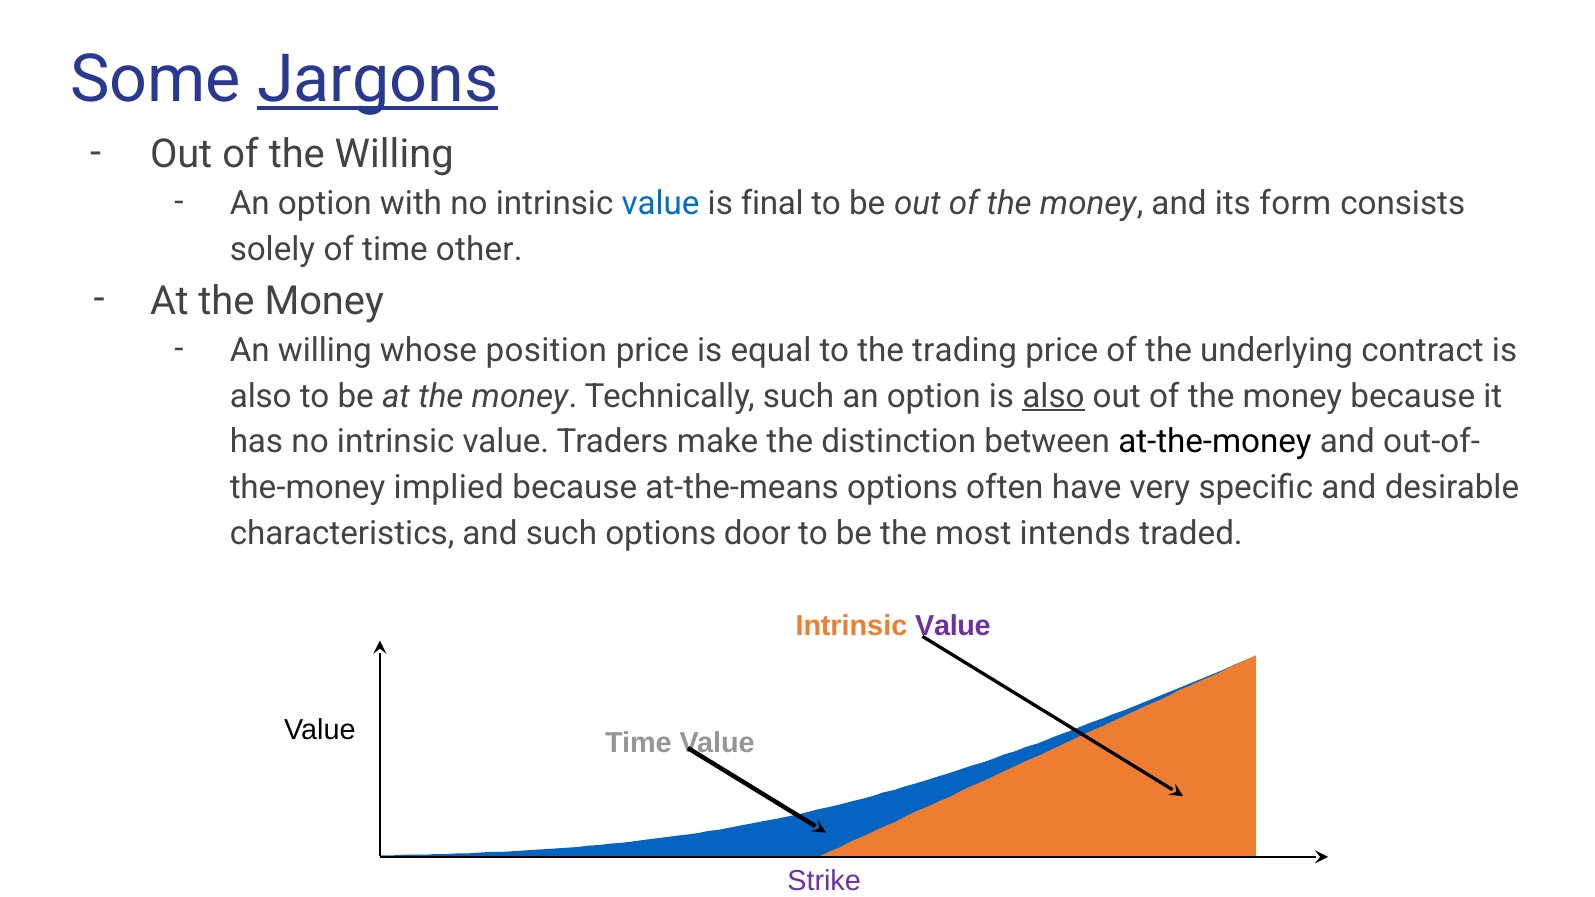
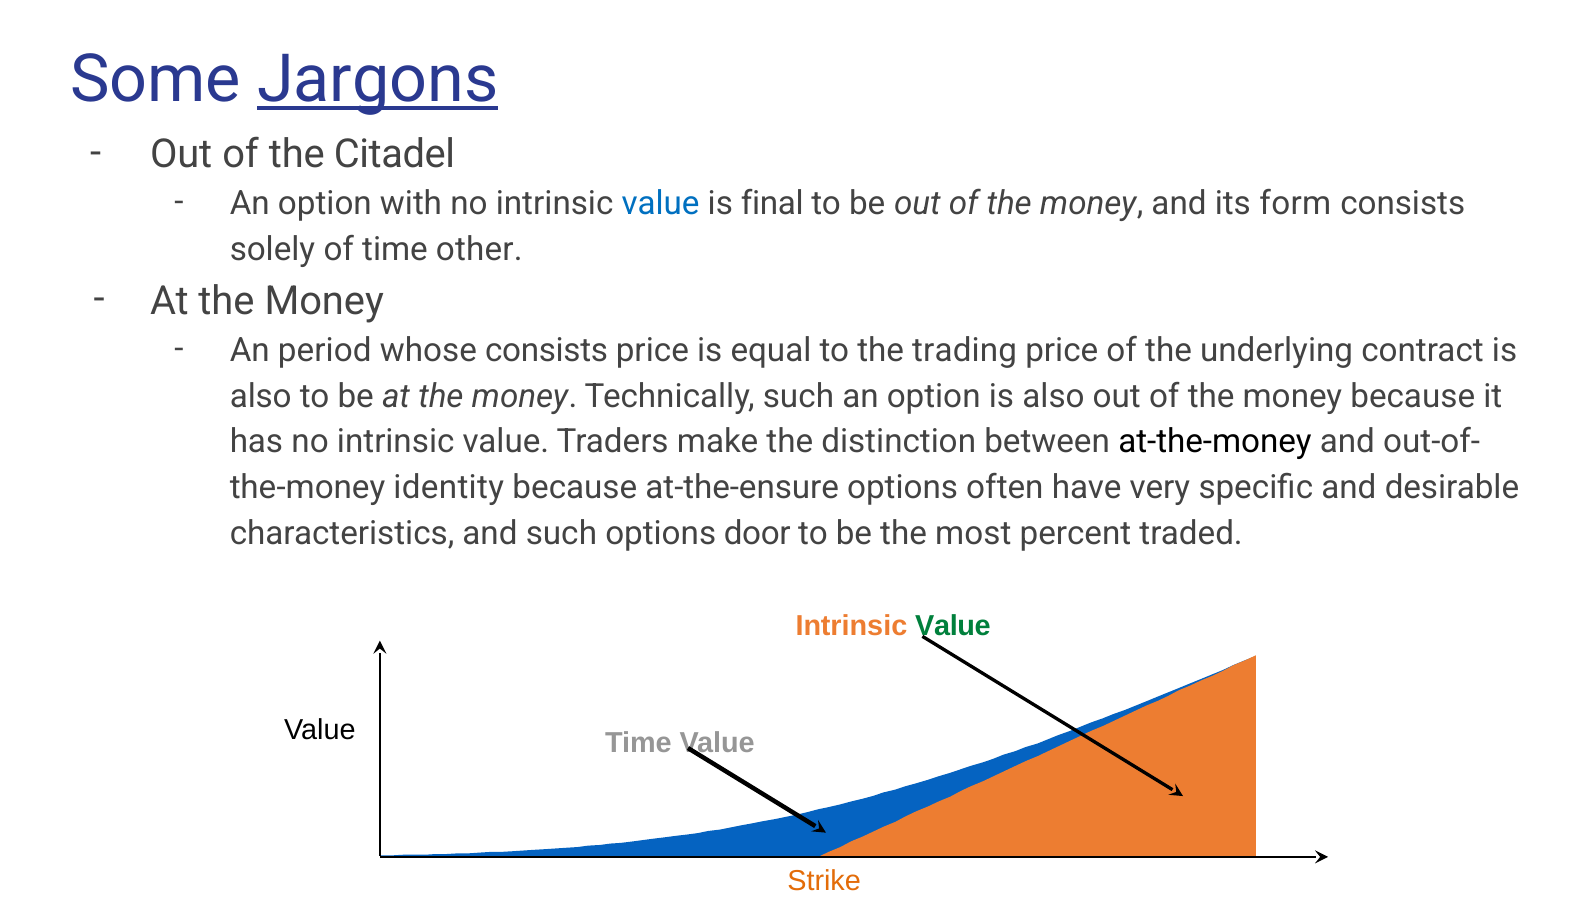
the Willing: Willing -> Citadel (394, 154)
An willing: willing -> period (325, 350)
whose position: position -> consists (547, 350)
also underline: present -> none (1053, 396)
implied: implied -> identity (449, 488)
at-the-means: at-the-means -> at-the-ensure (742, 488)
intends: intends -> percent (1075, 534)
Value colour: purple -> green (953, 626)
Strike colour: purple -> orange (824, 881)
